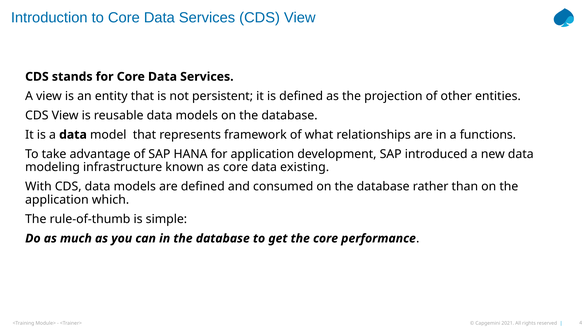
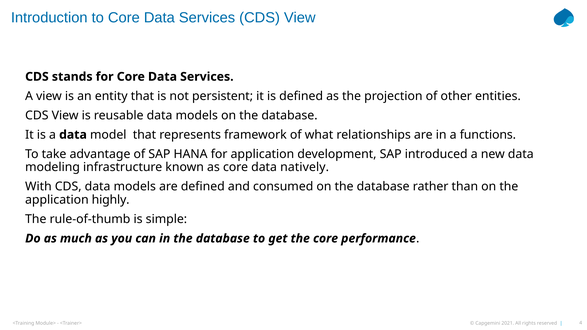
existing: existing -> natively (305, 167)
which: which -> highly (111, 200)
